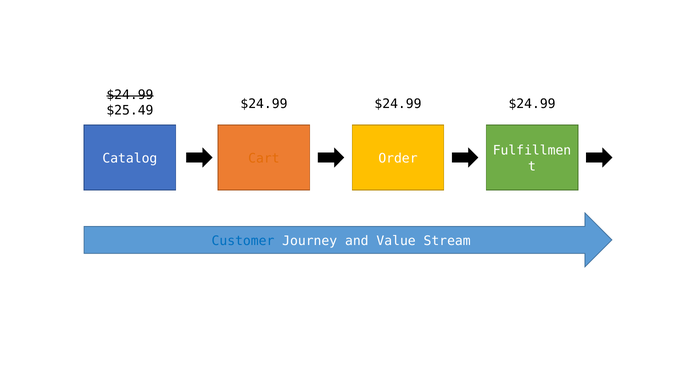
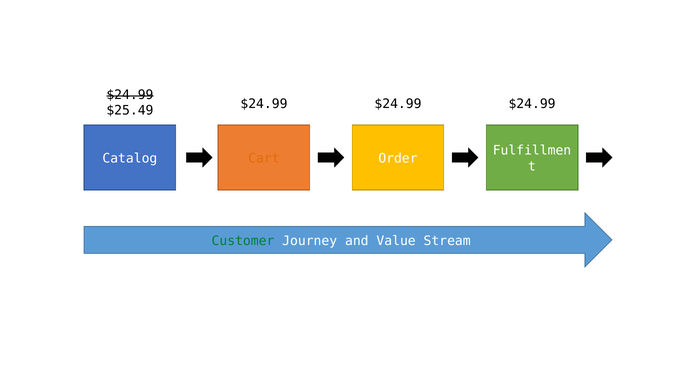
Customer colour: blue -> green (243, 241)
